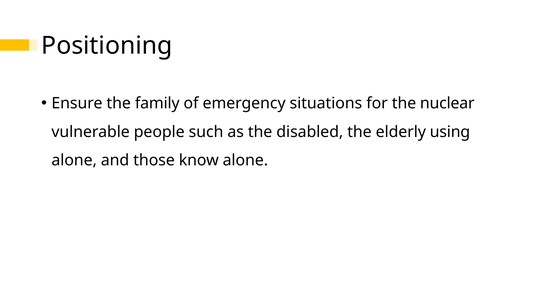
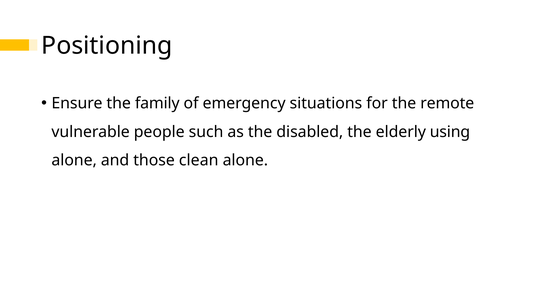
nuclear: nuclear -> remote (447, 103)
know: know -> clean (199, 160)
